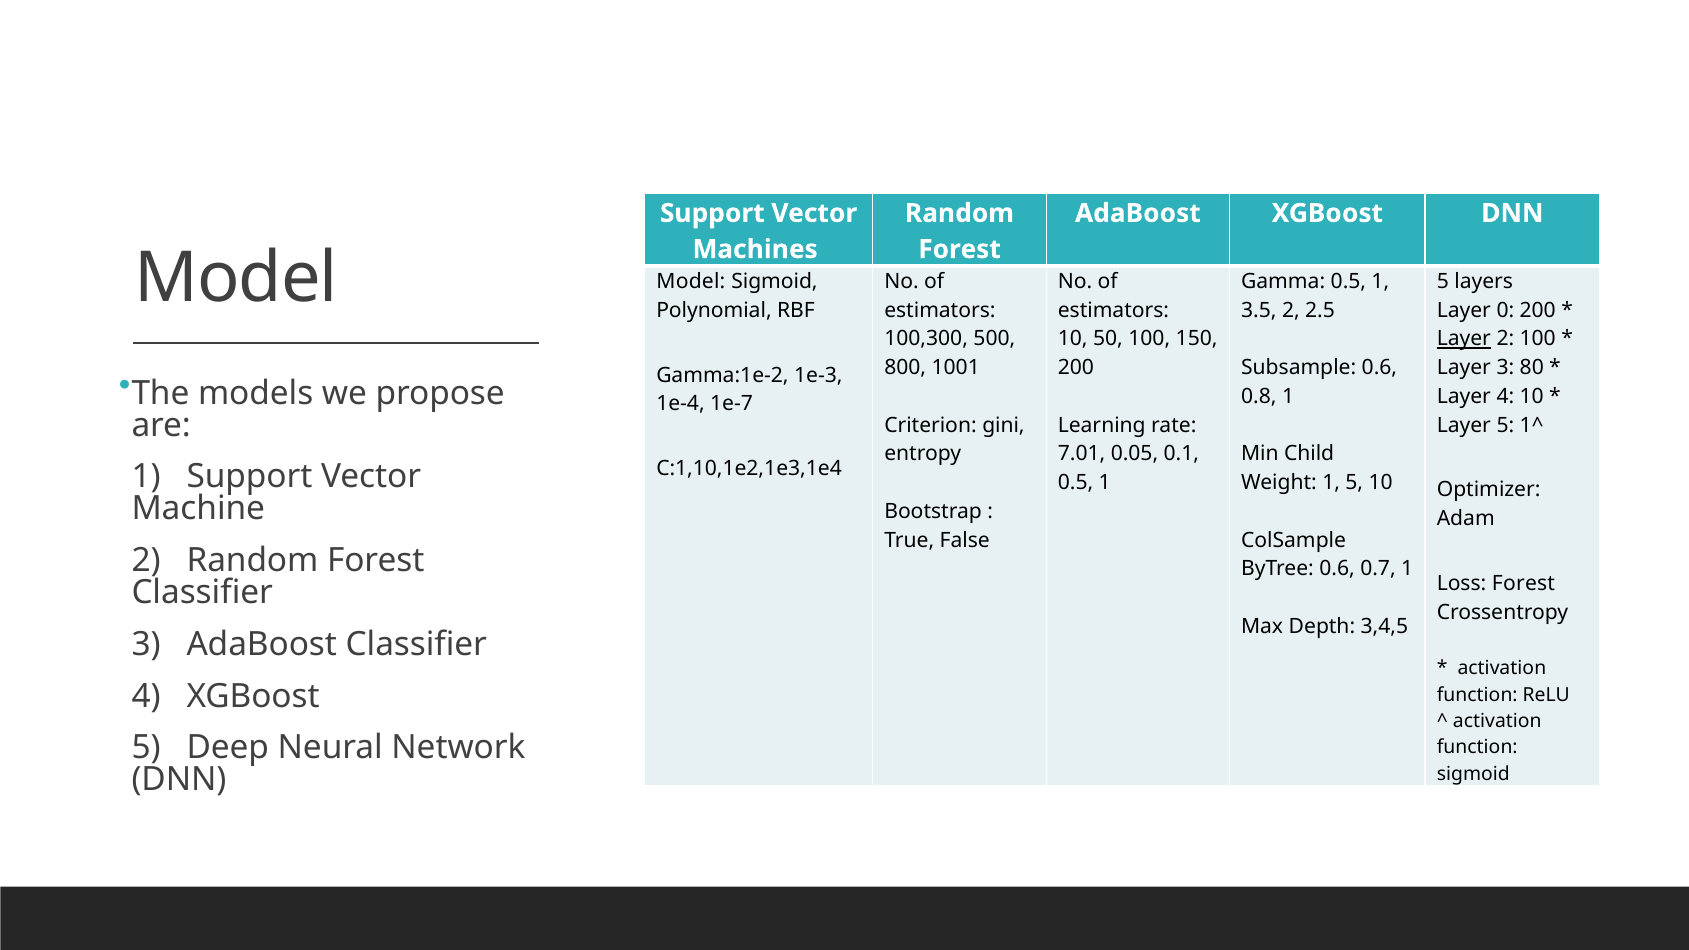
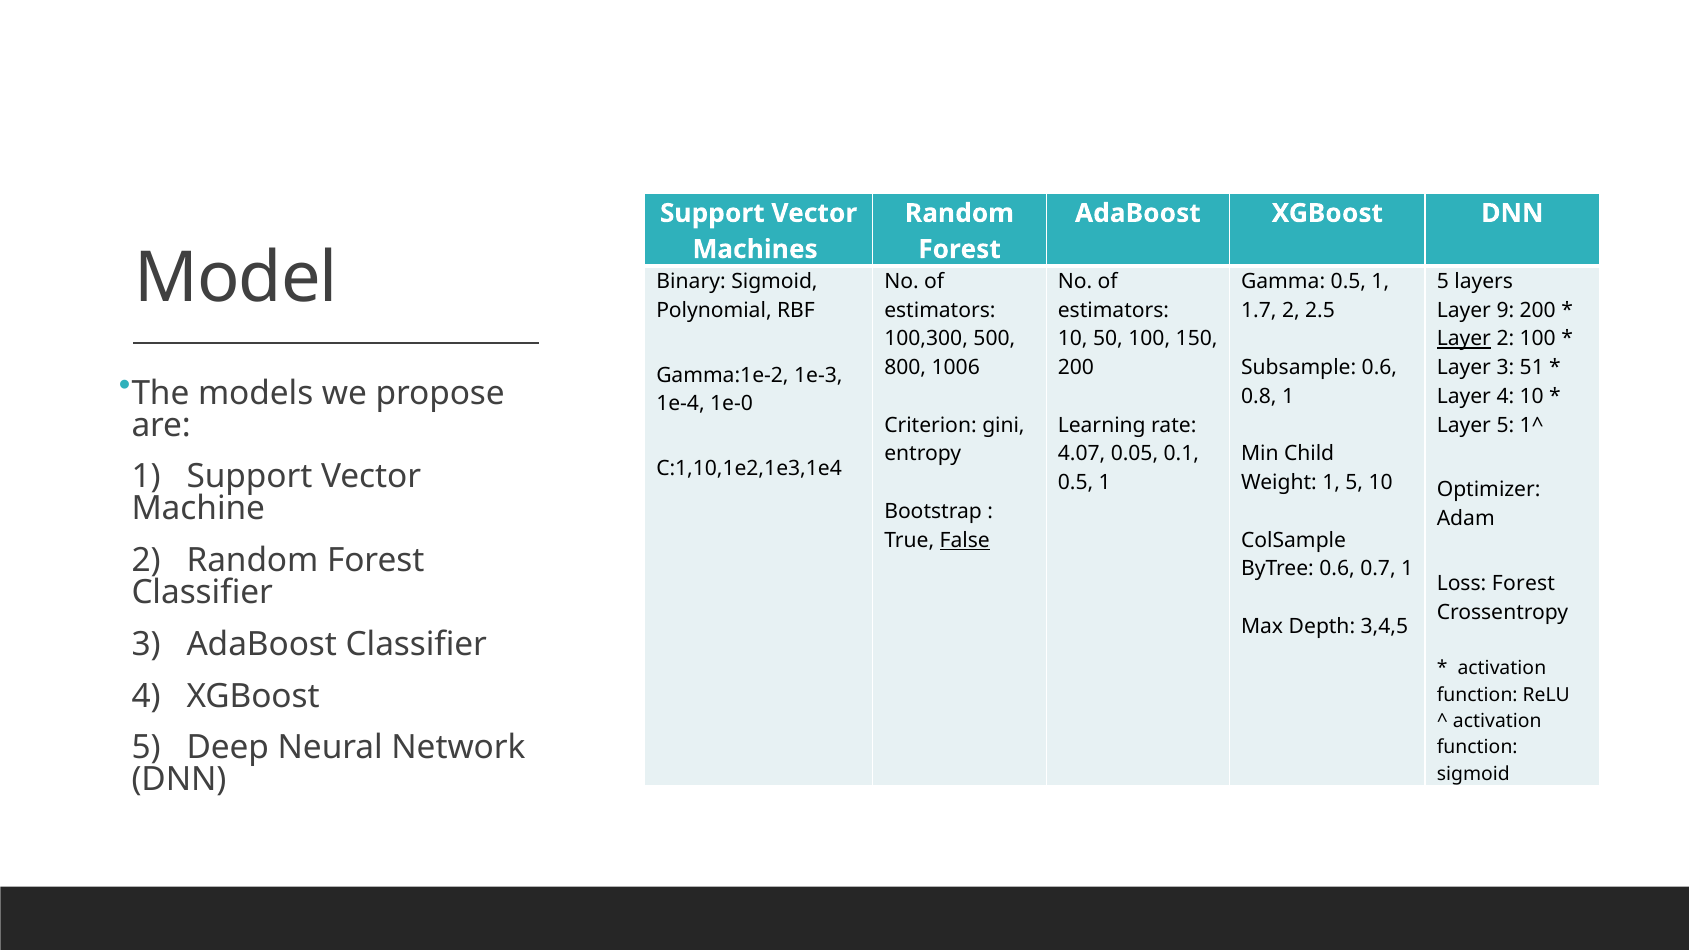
Model: Model -> Binary (691, 282)
3.5: 3.5 -> 1.7 (1259, 310)
0: 0 -> 9 (1505, 310)
1001: 1001 -> 1006 (956, 368)
80: 80 -> 51 (1532, 368)
1e-7: 1e-7 -> 1e-0 (731, 404)
7.01: 7.01 -> 4.07 (1082, 454)
False underline: none -> present (965, 540)
